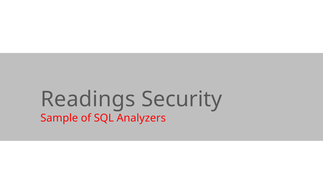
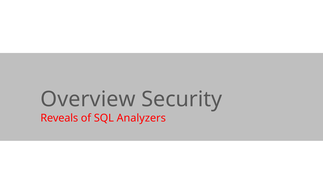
Readings: Readings -> Overview (88, 99)
Sample: Sample -> Reveals (59, 118)
